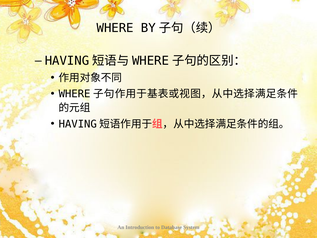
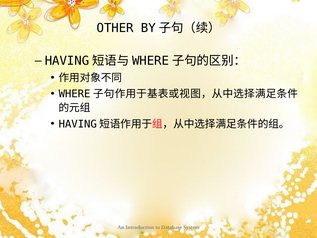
WHERE: WHERE -> OTHER (115, 28)
